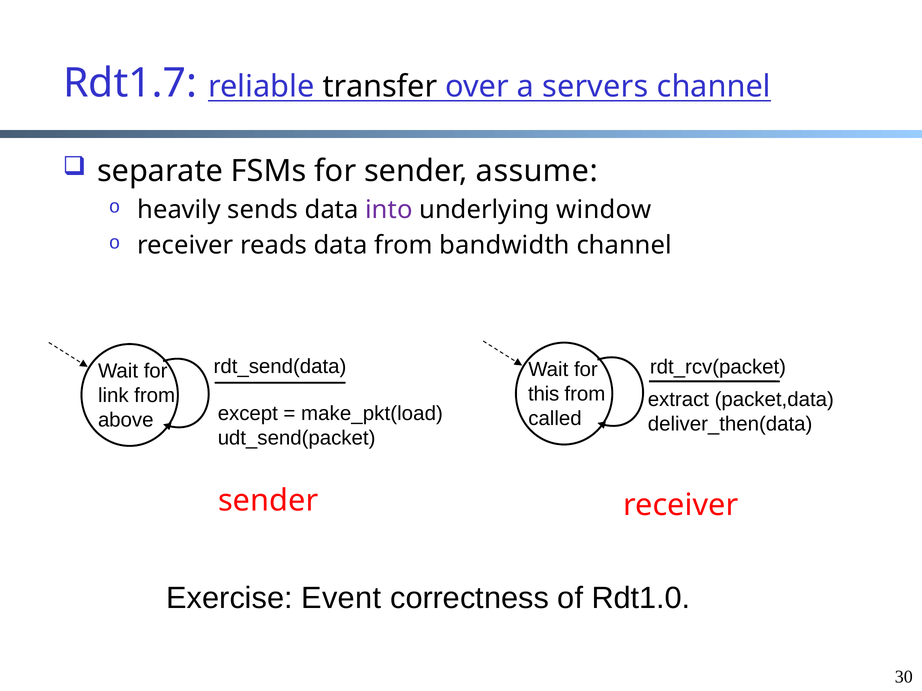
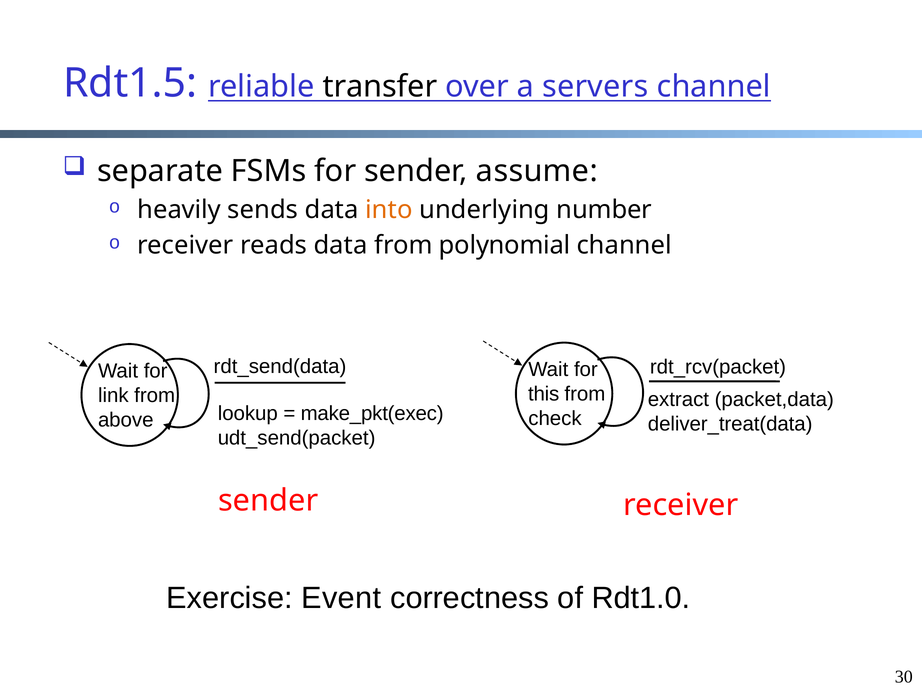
Rdt1.7: Rdt1.7 -> Rdt1.5 (130, 84)
into colour: purple -> orange (389, 210)
window: window -> number (604, 210)
bandwidth: bandwidth -> polynomial (505, 246)
called: called -> check (555, 419)
except: except -> lookup (248, 414)
make_pkt(load: make_pkt(load -> make_pkt(exec (372, 414)
deliver_then(data: deliver_then(data -> deliver_treat(data (730, 424)
